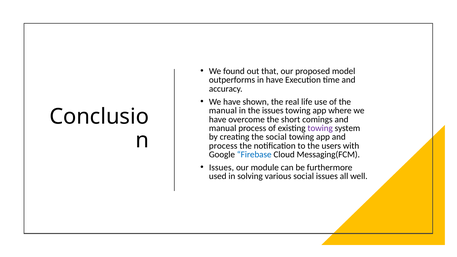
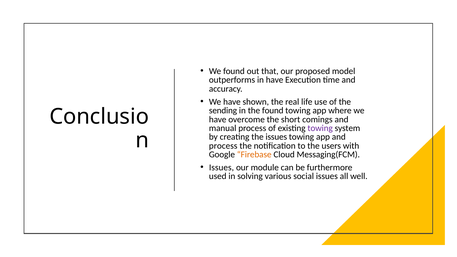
manual: manual -> sending (223, 111)
the issues: issues -> found (273, 111)
the social: social -> issues (276, 137)
Firebase colour: blue -> orange (254, 155)
